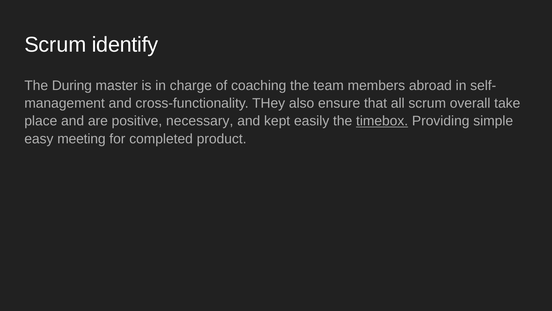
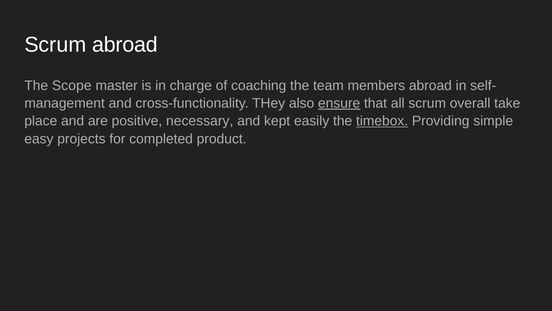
Scrum identify: identify -> abroad (125, 45)
During: During -> Scope (72, 85)
ensure underline: none -> present (339, 103)
meeting: meeting -> projects (81, 139)
